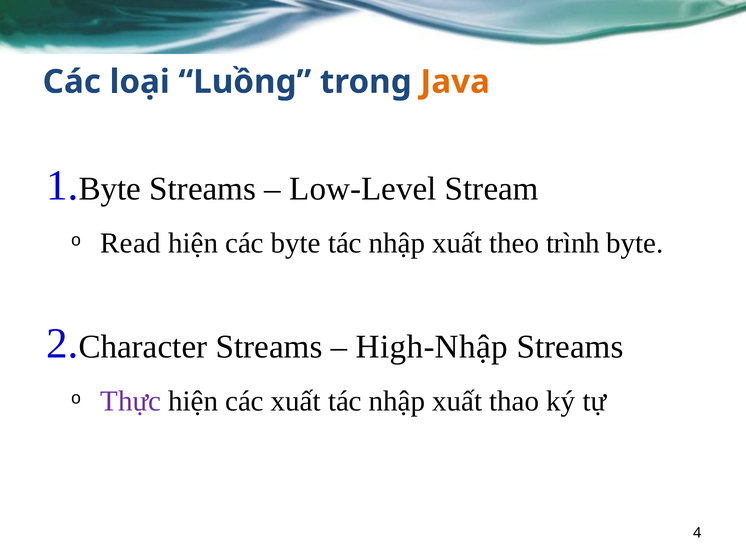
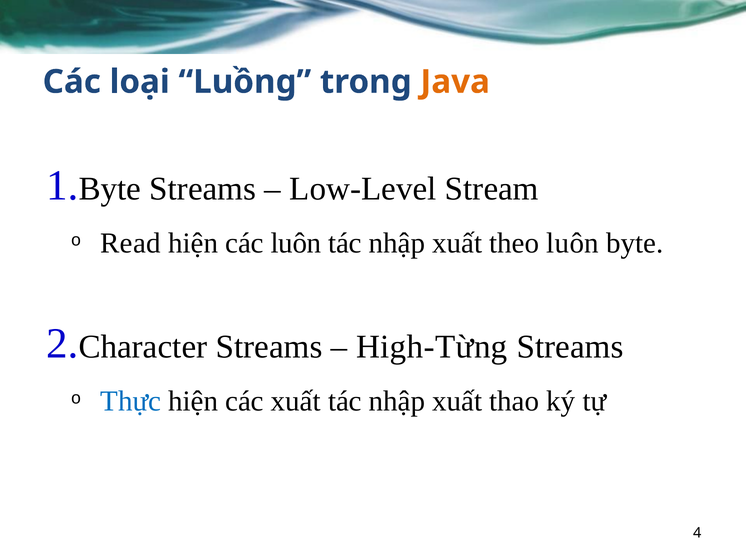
các byte: byte -> luôn (296, 243)
theo trình: trình -> luôn (573, 243)
High-Nhập: High-Nhập -> High-Từng (432, 347)
Thực colour: purple -> blue (131, 402)
